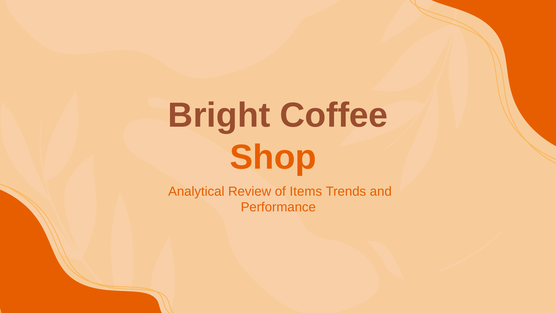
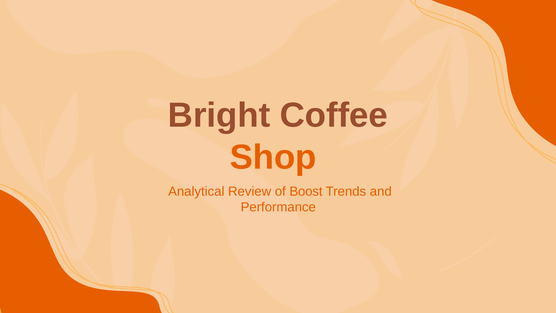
Items: Items -> Boost (306, 191)
